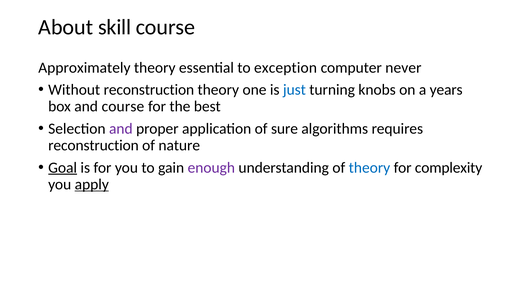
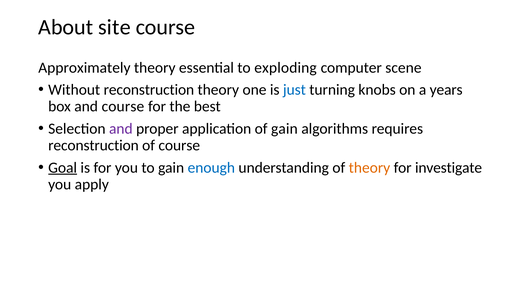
skill: skill -> site (114, 27)
exception: exception -> exploding (286, 68)
never: never -> scene (403, 68)
of sure: sure -> gain (284, 129)
of nature: nature -> course (179, 145)
enough colour: purple -> blue (211, 168)
theory colour: blue -> orange (369, 168)
complexity: complexity -> investigate (449, 168)
apply underline: present -> none (92, 184)
